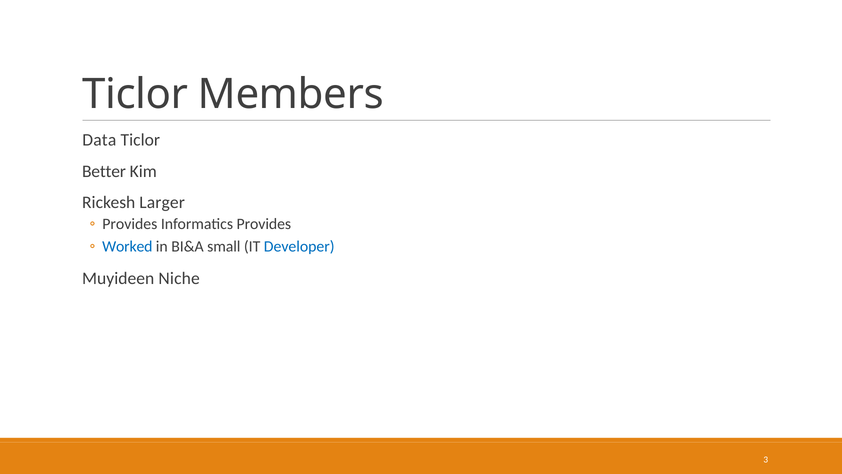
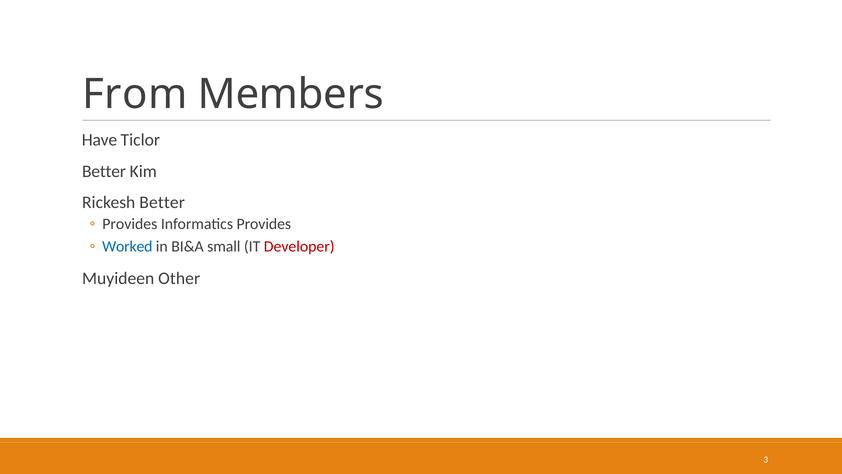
Ticlor: Ticlor -> From (135, 94)
Data: Data -> Have (99, 140)
Rickesh Larger: Larger -> Better (162, 202)
Developer colour: blue -> red (299, 246)
Niche: Niche -> Other (179, 278)
